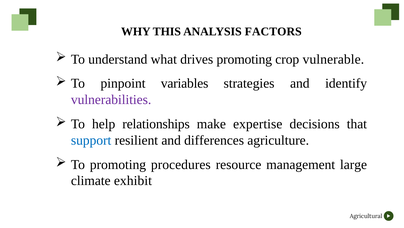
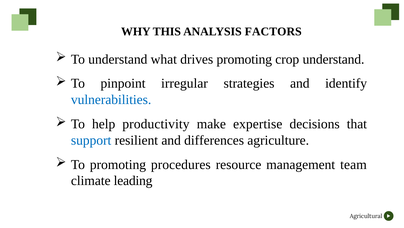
crop vulnerable: vulnerable -> understand (334, 59)
variables: variables -> irregular (185, 83)
vulnerabilities colour: purple -> blue (111, 99)
relationships: relationships -> productivity (156, 124)
large: large -> team (353, 164)
exhibit: exhibit -> leading (133, 180)
